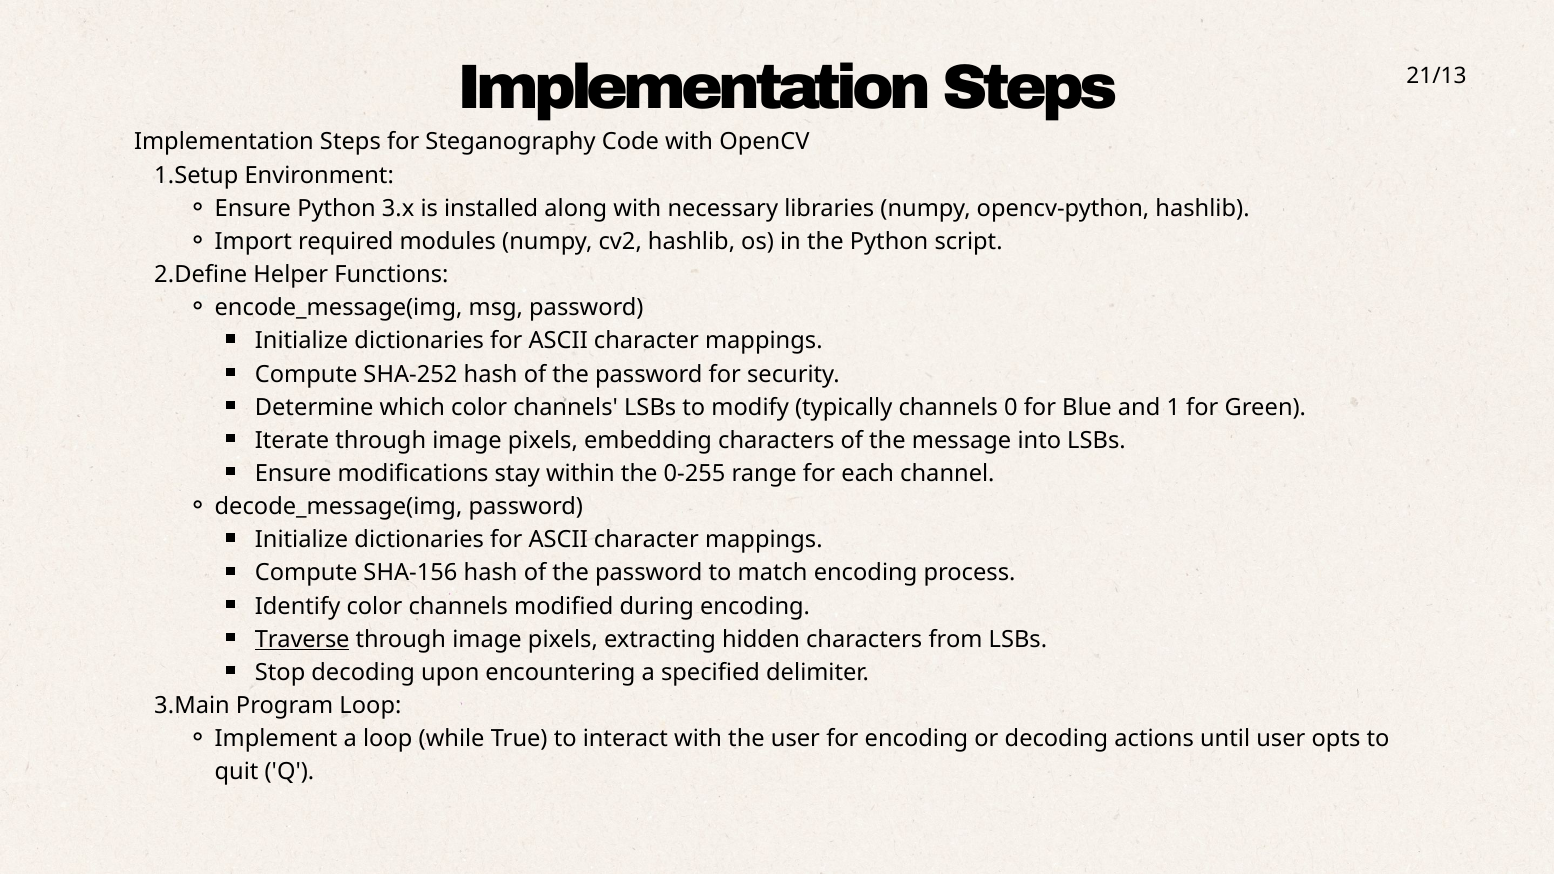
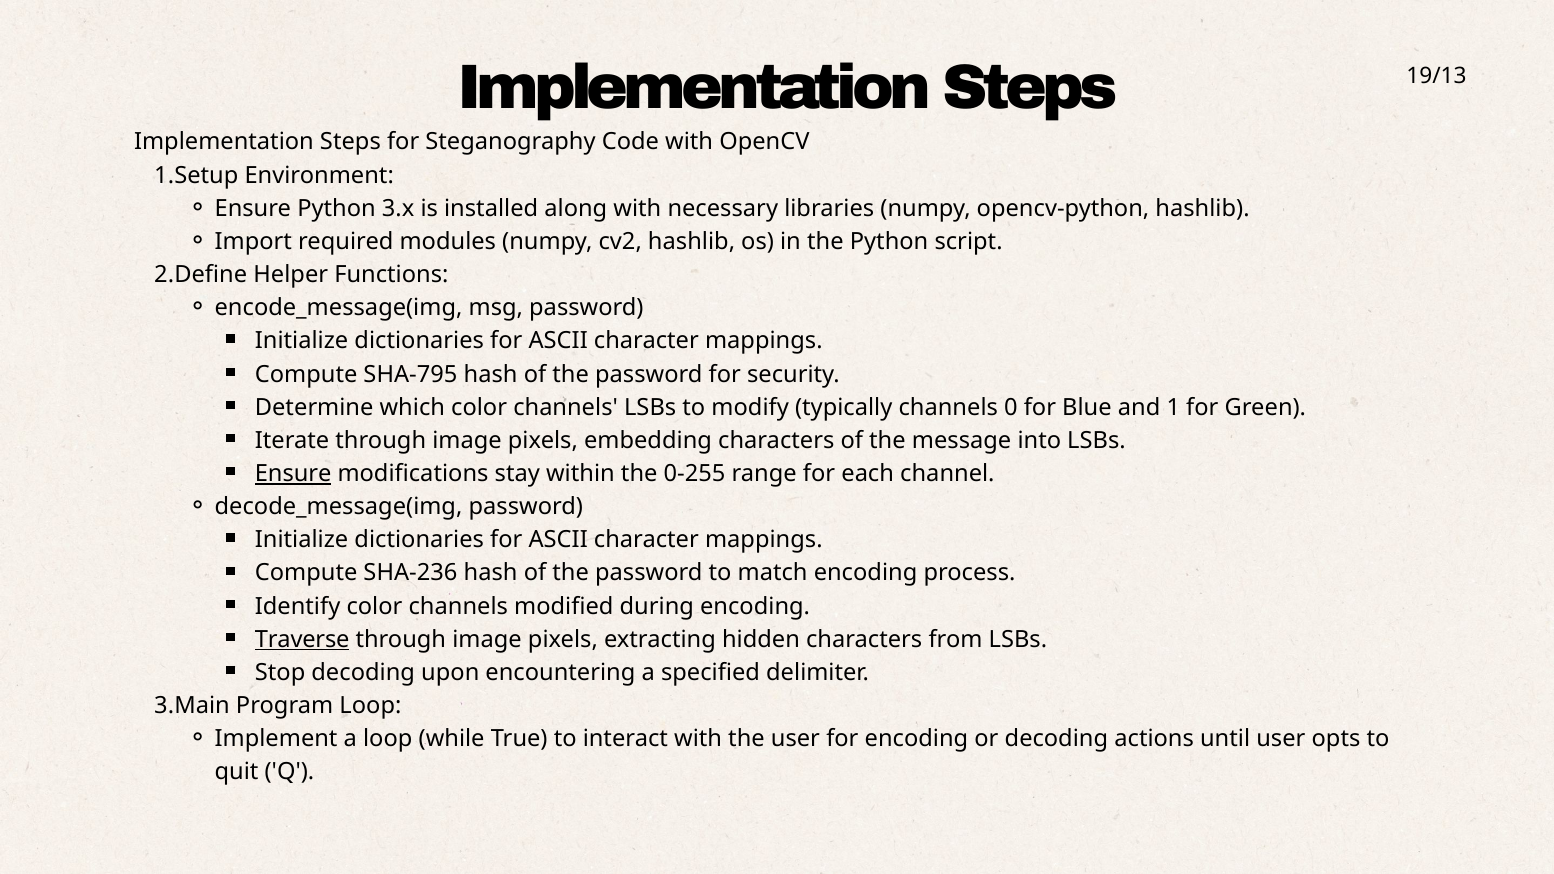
21/13: 21/13 -> 19/13 (1436, 76)
SHA-252: SHA-252 -> SHA-795 (411, 374)
Ensure underline: none -> present (293, 474)
SHA-156: SHA-156 -> SHA-236 (411, 573)
